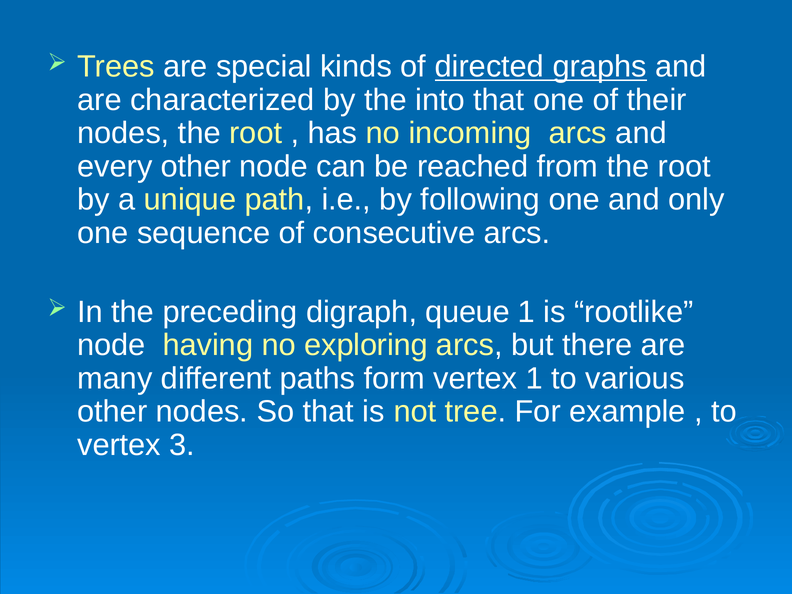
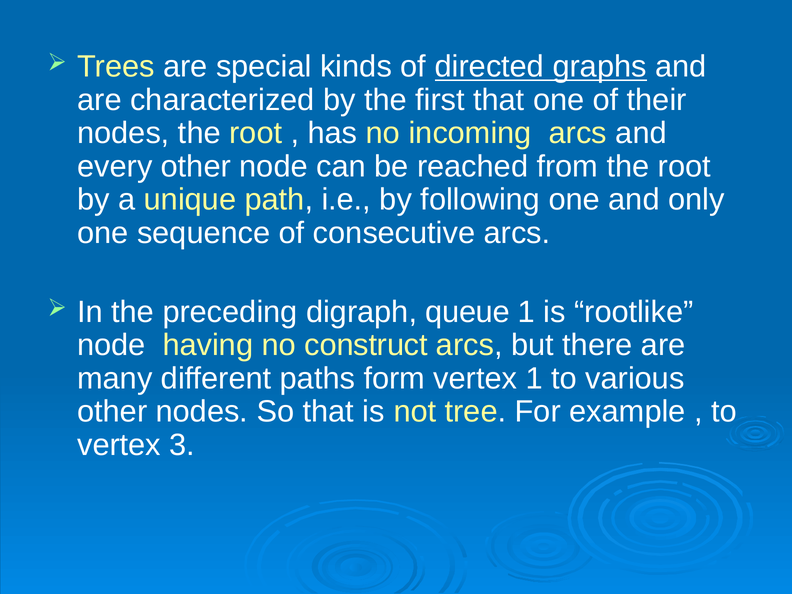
into: into -> first (440, 100)
exploring: exploring -> construct (366, 345)
